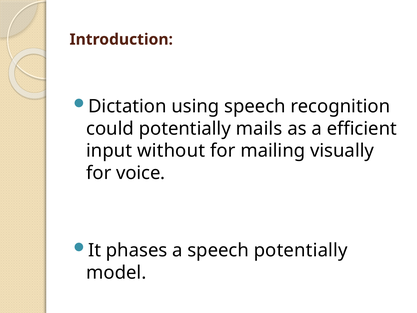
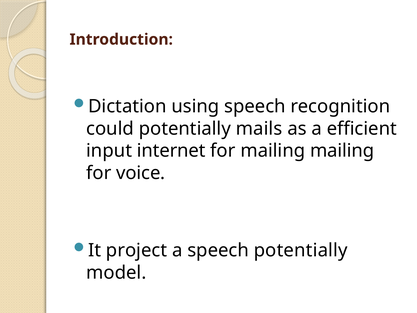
without: without -> internet (171, 151)
mailing visually: visually -> mailing (342, 151)
phases: phases -> project (137, 250)
